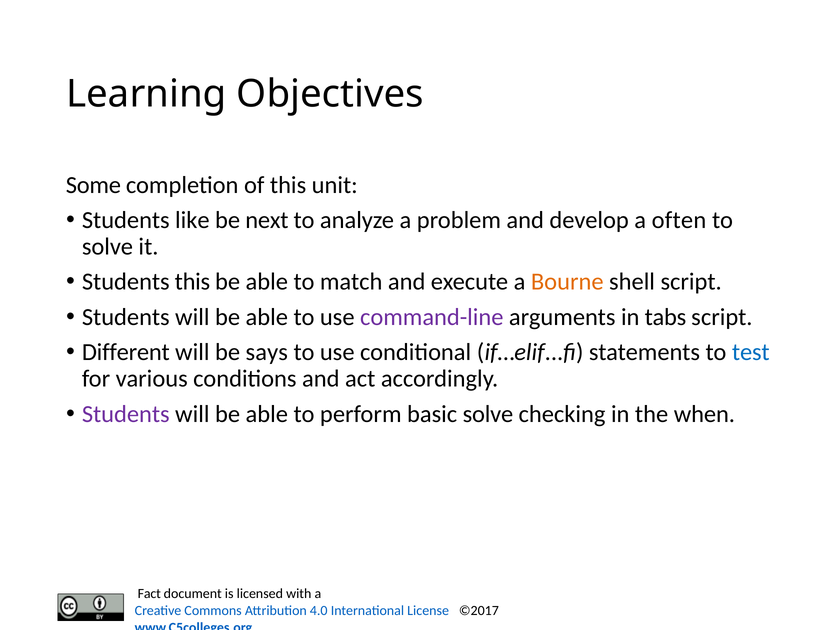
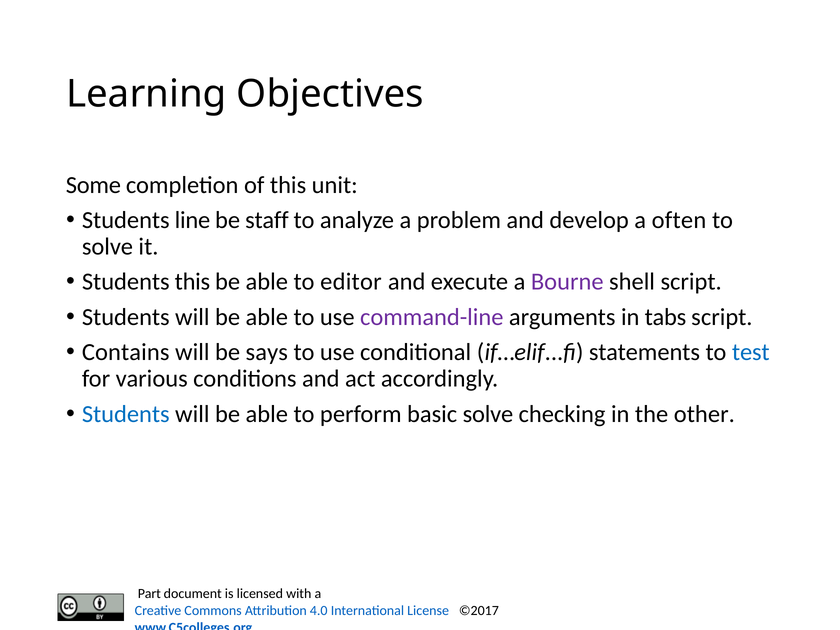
like: like -> line (192, 220)
next: next -> staff (267, 220)
match: match -> editor (351, 282)
Bourne colour: orange -> purple (567, 282)
Different: Different -> Contains (126, 352)
Students colour: purple -> blue (126, 414)
when: when -> other (704, 414)
Fact: Fact -> Part (149, 594)
